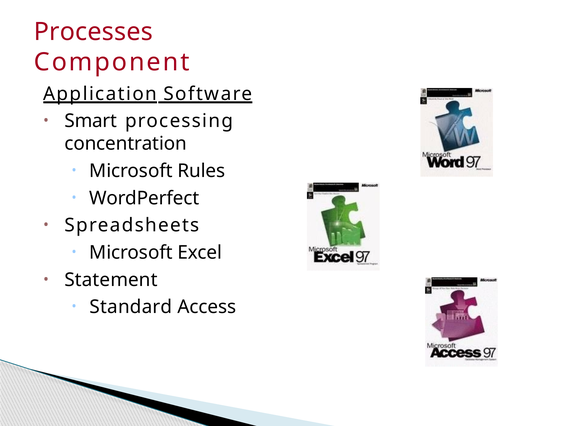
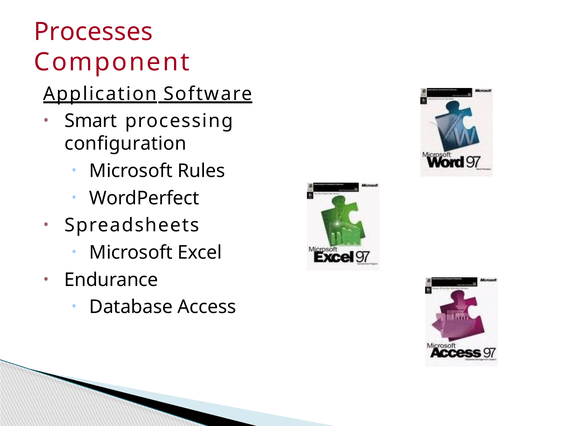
concentration: concentration -> configuration (125, 143)
Statement: Statement -> Endurance (111, 279)
Standard: Standard -> Database (131, 307)
